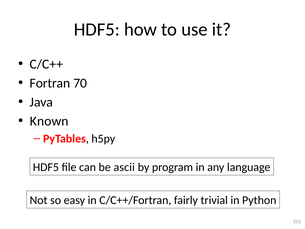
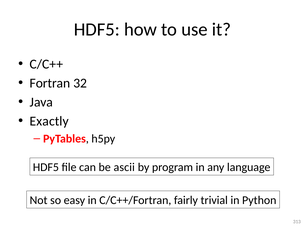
70: 70 -> 32 (80, 83)
Known: Known -> Exactly (49, 121)
